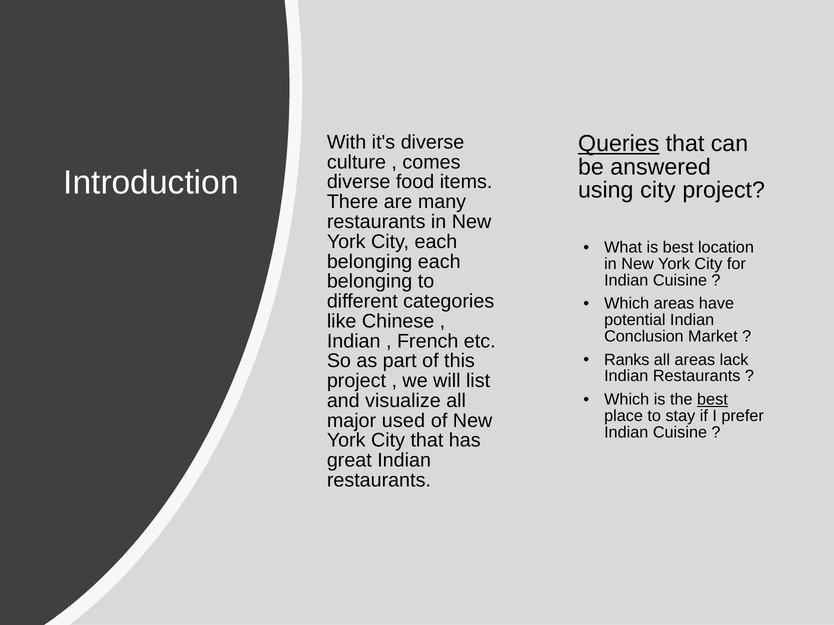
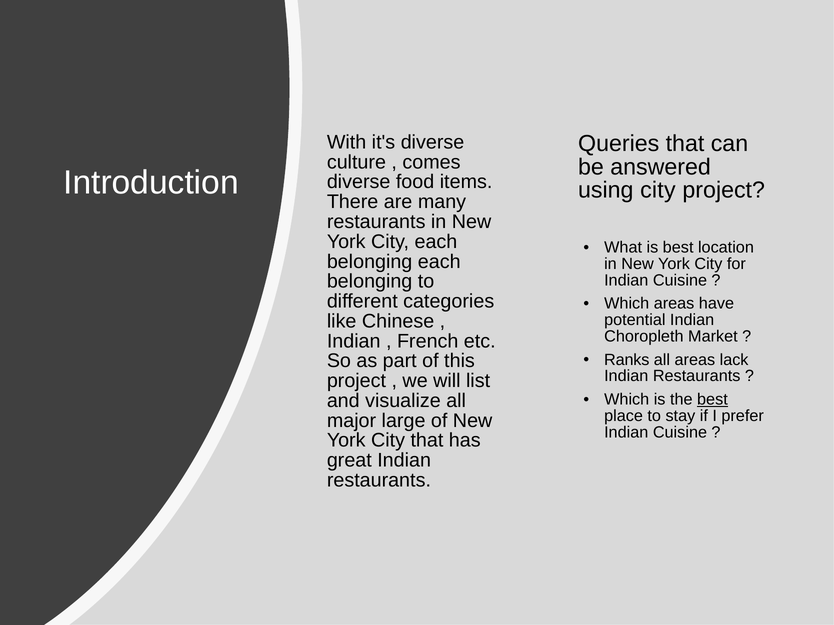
Queries underline: present -> none (619, 144)
Conclusion: Conclusion -> Choropleth (644, 337)
used: used -> large (404, 421)
